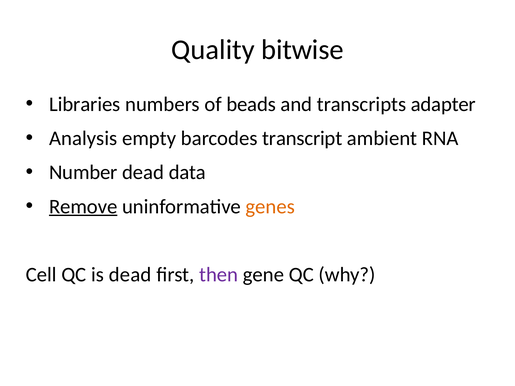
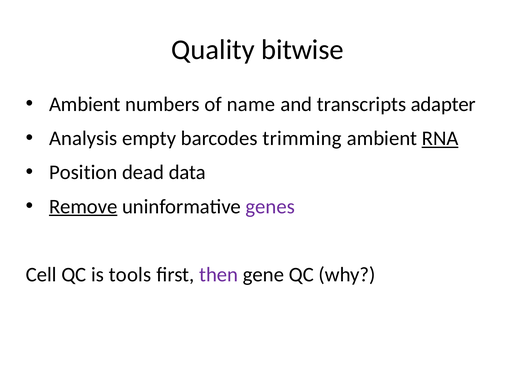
Libraries: Libraries -> Ambient (85, 104)
beads: beads -> name (251, 104)
transcript: transcript -> trimming (302, 138)
RNA underline: none -> present (440, 138)
Number: Number -> Position (83, 173)
genes colour: orange -> purple (270, 207)
is dead: dead -> tools (130, 275)
